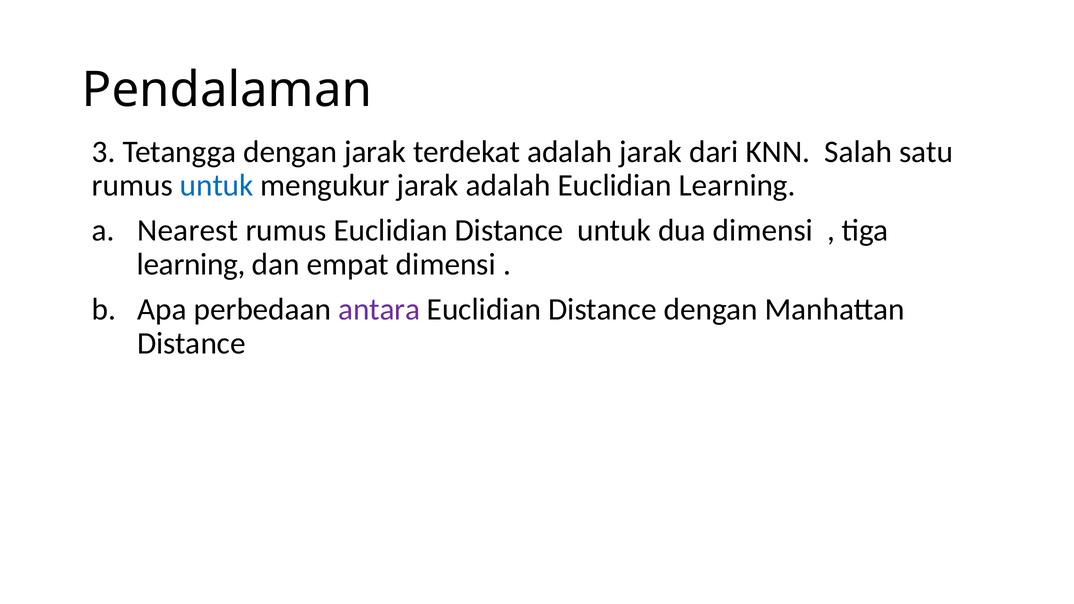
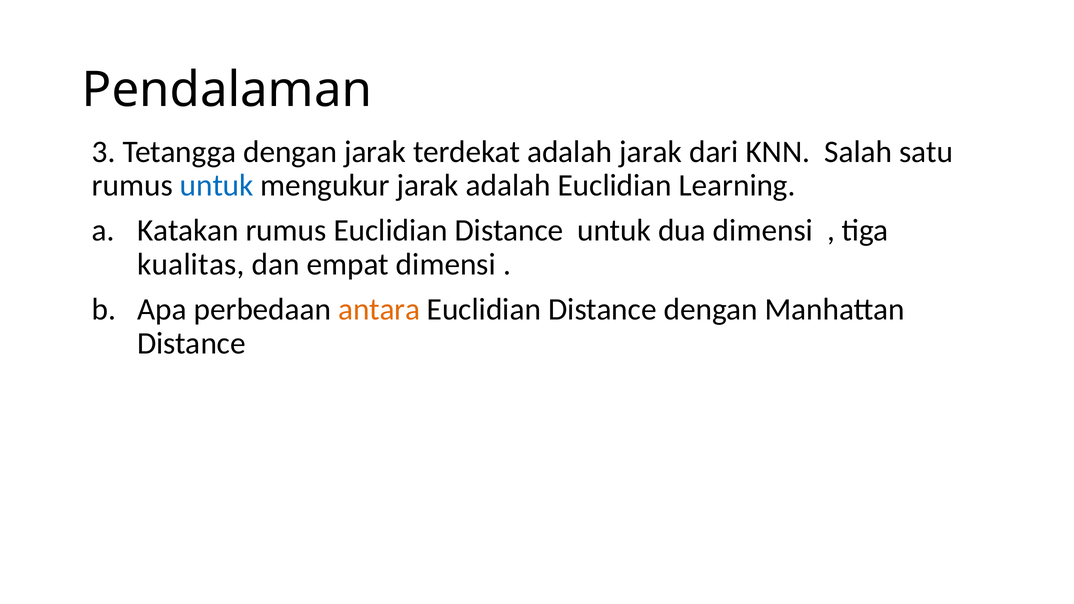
Nearest: Nearest -> Katakan (188, 231)
learning: learning -> kualitas (191, 264)
antara colour: purple -> orange (379, 309)
